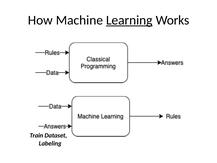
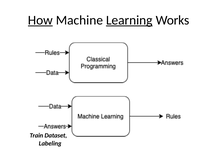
How underline: none -> present (40, 20)
